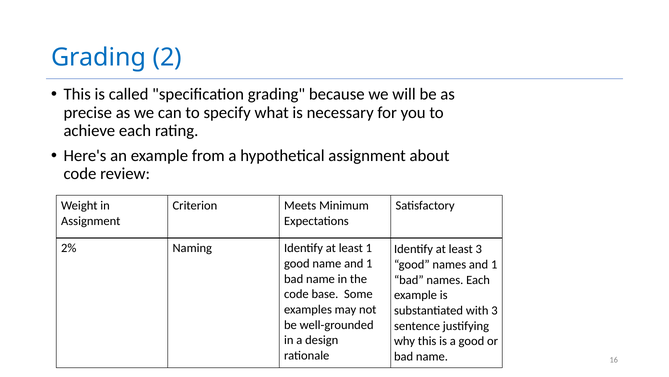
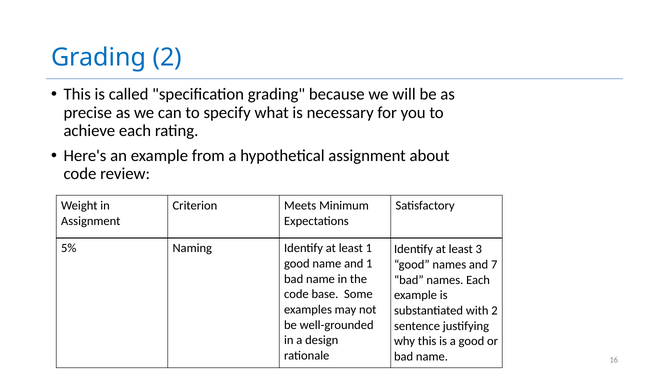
2%: 2% -> 5% (69, 248)
names and 1: 1 -> 7 (494, 264)
with 3: 3 -> 2 (495, 310)
